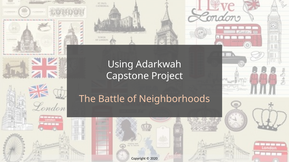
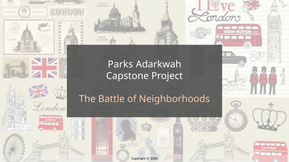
Using: Using -> Parks (120, 65)
